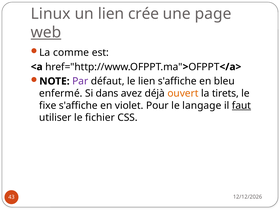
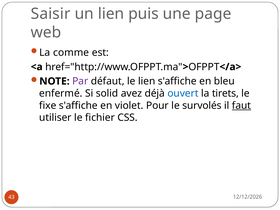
Linux: Linux -> Saisir (51, 14)
crée: crée -> puis (144, 14)
web underline: present -> none (46, 32)
dans: dans -> solid (107, 93)
ouvert colour: orange -> blue (183, 93)
langage: langage -> survolés (202, 106)
